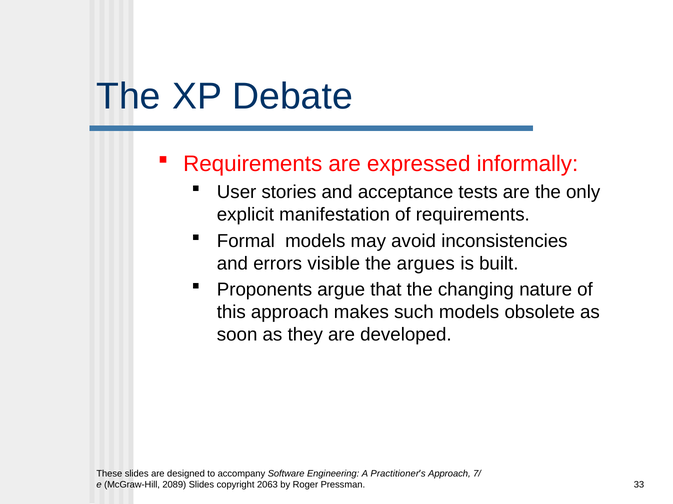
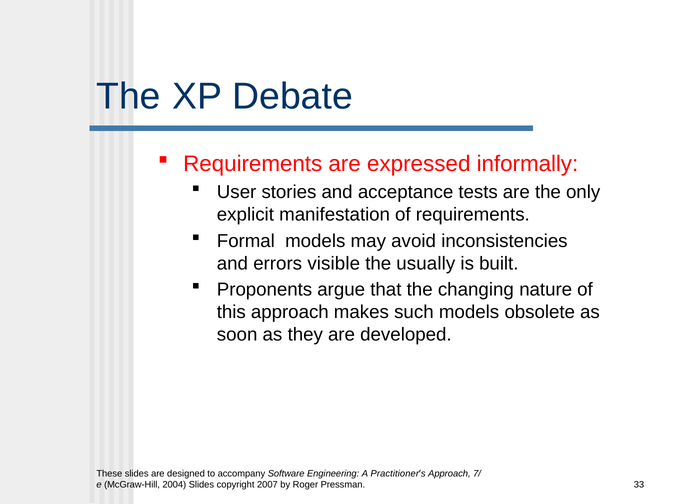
argues: argues -> usually (426, 264)
2089: 2089 -> 2004 (174, 486)
2063: 2063 -> 2007 (267, 486)
